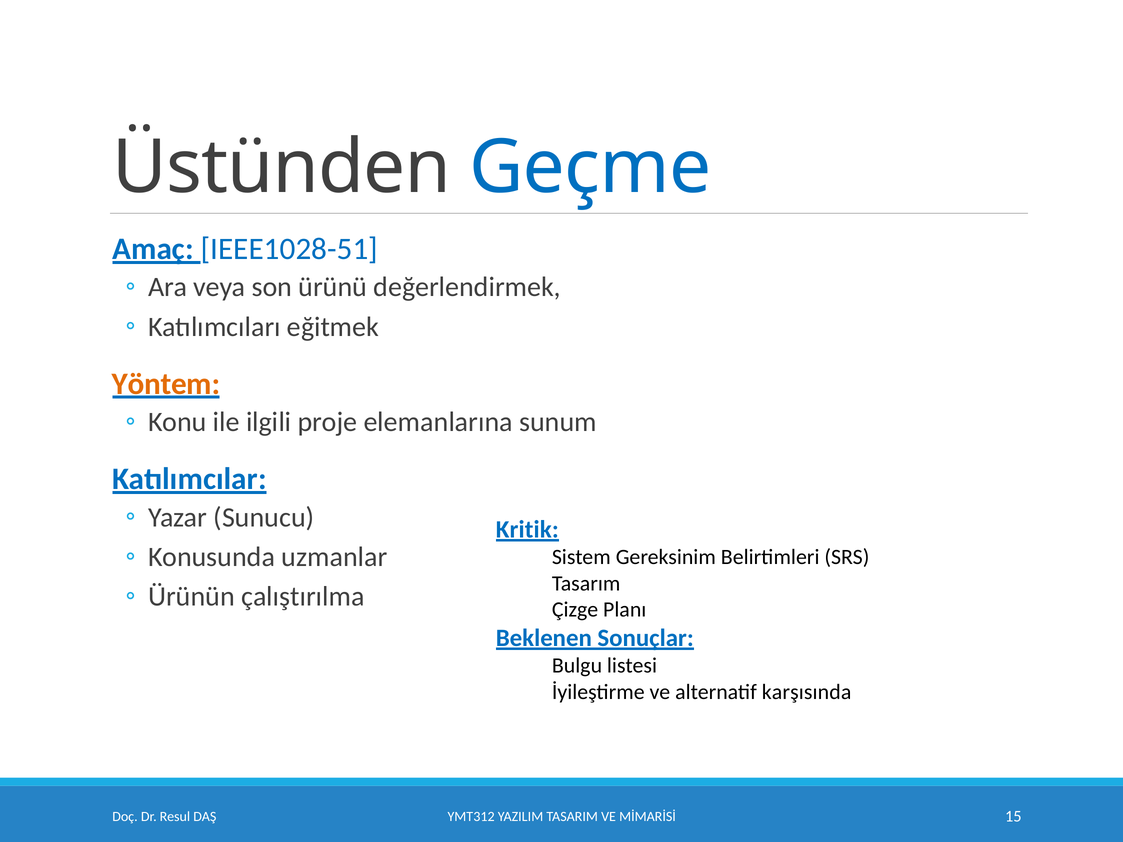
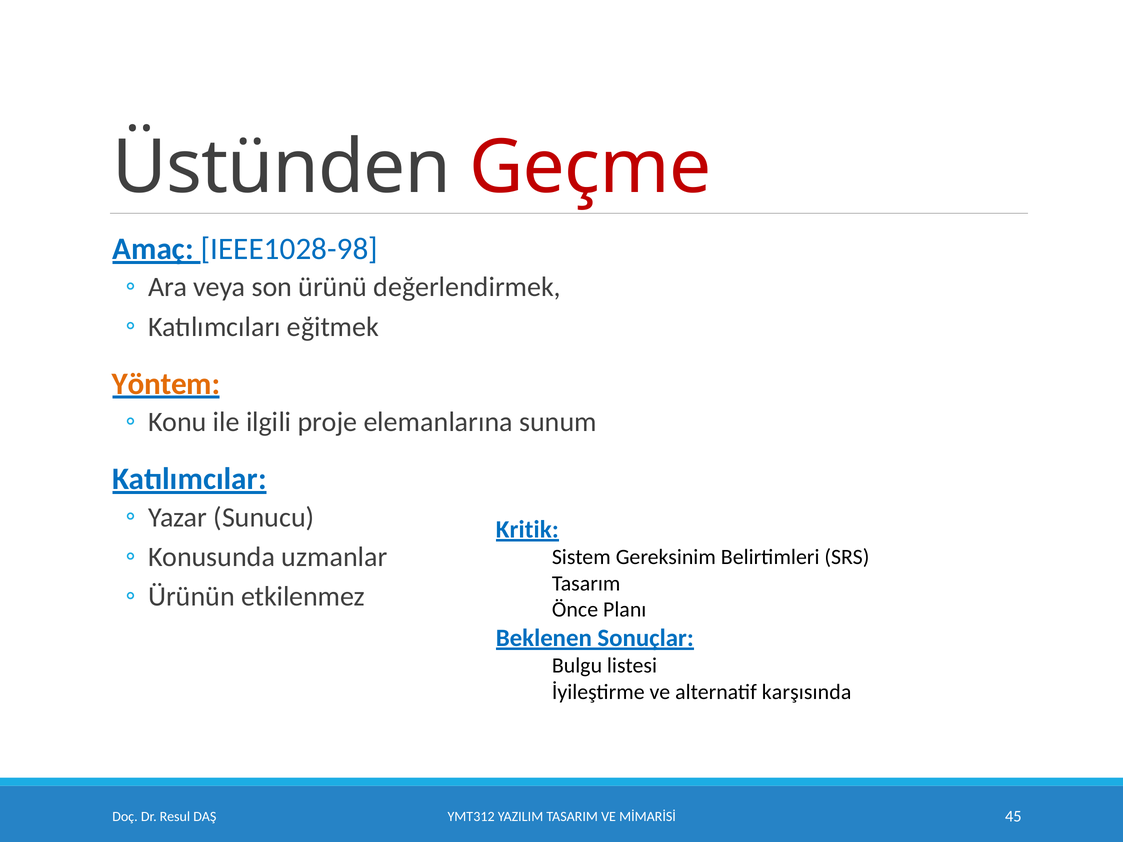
Geçme colour: blue -> red (590, 168)
IEEE1028-51: IEEE1028-51 -> IEEE1028-98 (289, 249)
çalıştırılma: çalıştırılma -> etkilenmez (303, 597)
Çizge: Çizge -> Önce (575, 610)
15: 15 -> 45 (1013, 817)
